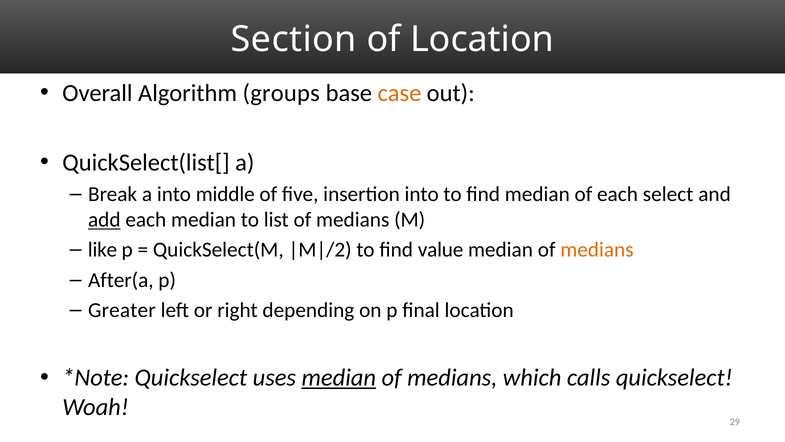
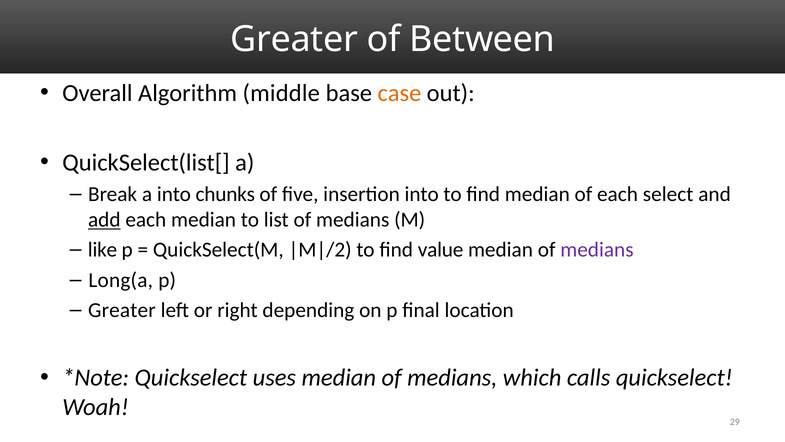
Section: Section -> Greater (294, 39)
of Location: Location -> Between (482, 39)
groups: groups -> middle (281, 93)
middle: middle -> chunks (225, 194)
medians colour: orange -> purple (597, 250)
After(a: After(a -> Long(a (121, 280)
median underline: present -> none (339, 377)
